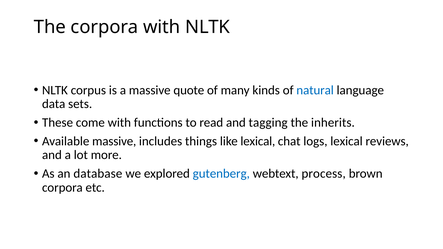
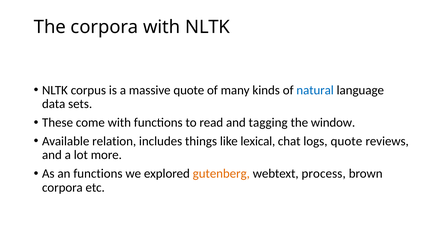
inherits: inherits -> window (333, 123)
Available massive: massive -> relation (114, 141)
logs lexical: lexical -> quote (346, 141)
an database: database -> functions (98, 174)
gutenberg colour: blue -> orange (221, 174)
